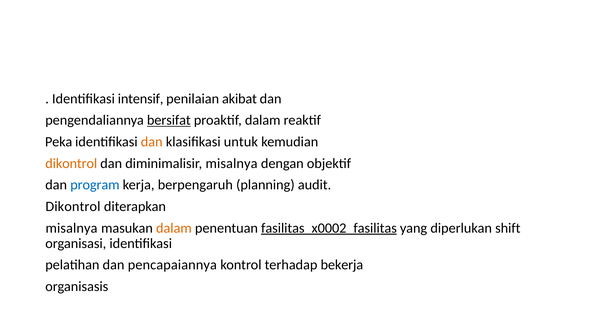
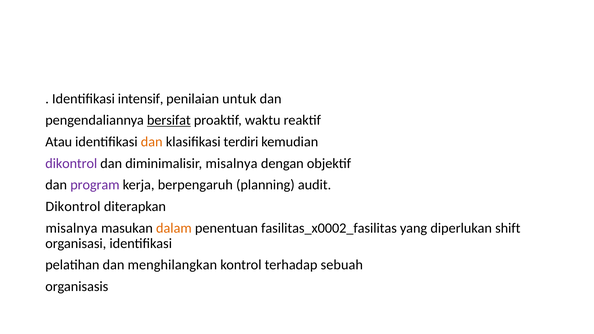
akibat: akibat -> untuk (239, 99)
proaktif dalam: dalam -> waktu (263, 120)
Peka: Peka -> Atau (59, 142)
untuk: untuk -> terdiri (241, 142)
dikontrol colour: orange -> purple (71, 163)
program colour: blue -> purple (95, 185)
fasilitas_x0002_fasilitas underline: present -> none (329, 228)
pencapaiannya: pencapaiannya -> menghilangkan (172, 265)
bekerja: bekerja -> sebuah (342, 265)
